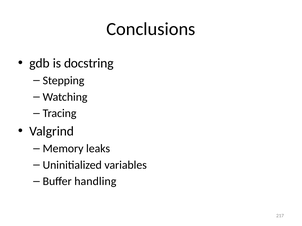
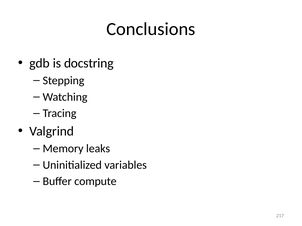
handling: handling -> compute (95, 182)
